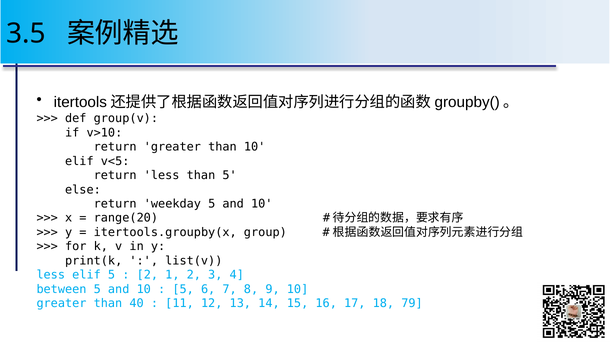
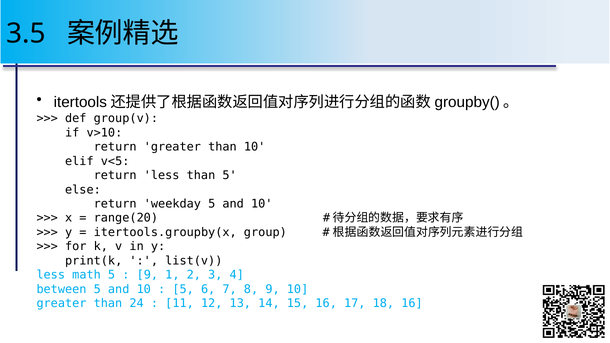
less elif: elif -> math (87, 275)
2: 2 -> 9 (147, 275)
40: 40 -> 24 (137, 304)
18 79: 79 -> 16 (412, 304)
